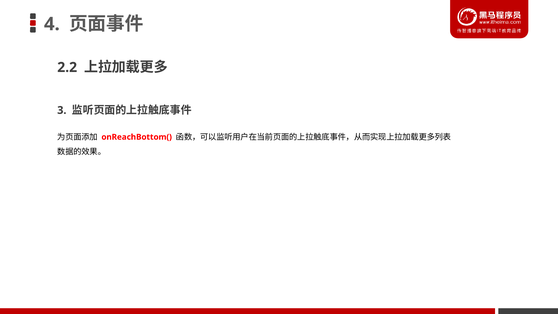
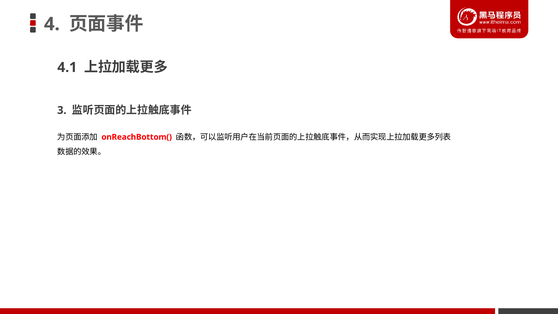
2.2: 2.2 -> 4.1 (67, 67)
